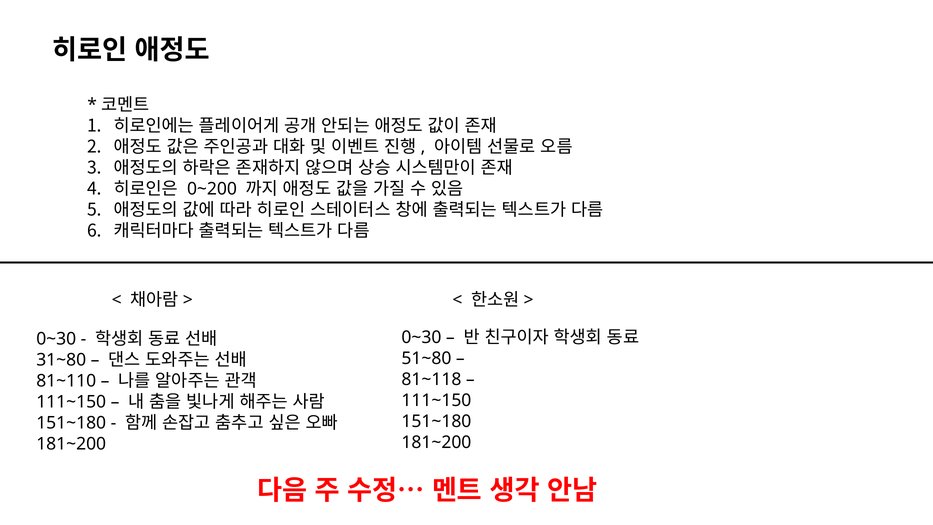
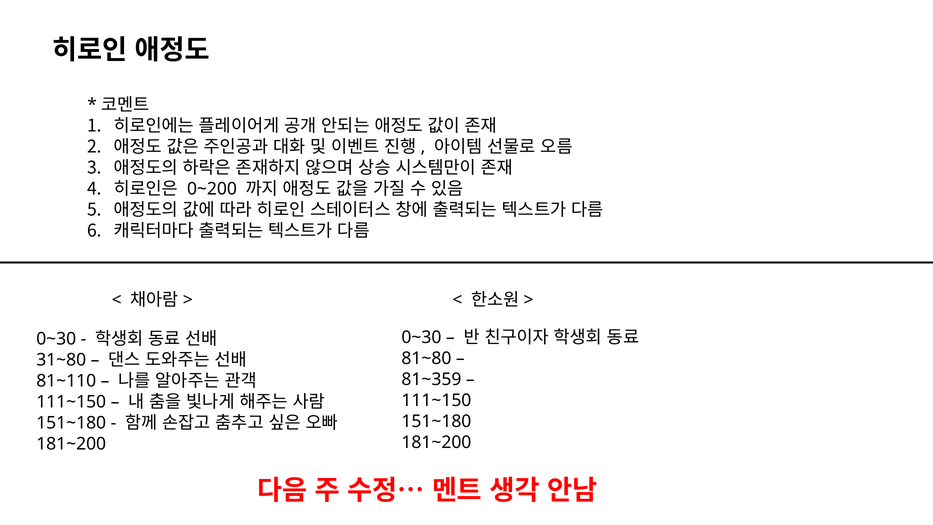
51~80: 51~80 -> 81~80 (426, 358)
81~118: 81~118 -> 81~359 (431, 379)
